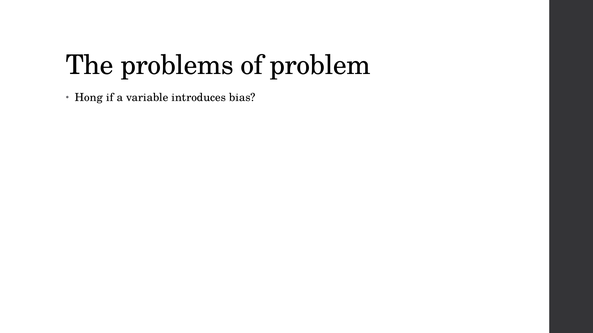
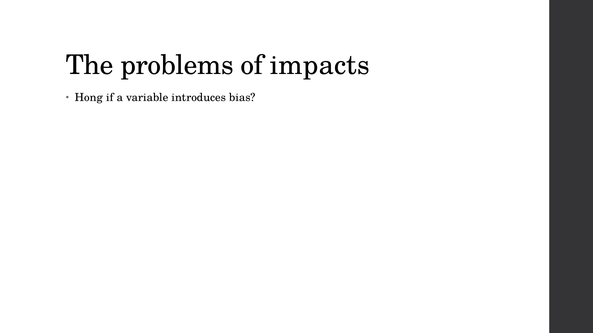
problem: problem -> impacts (320, 65)
